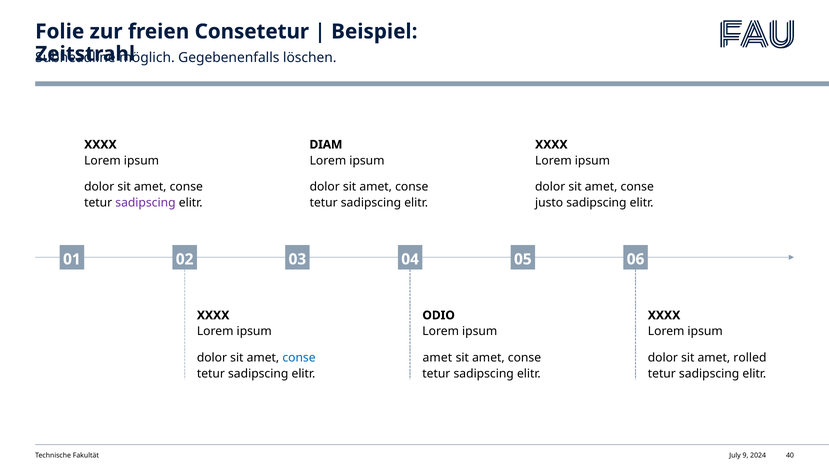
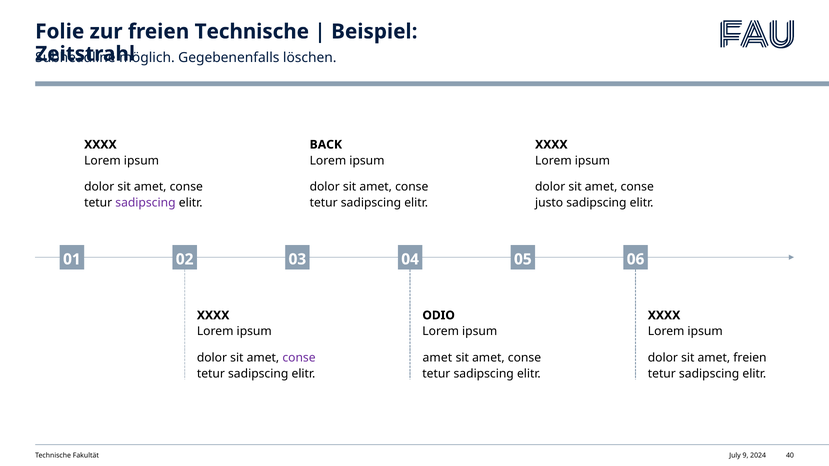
freien Consetetur: Consetetur -> Technische (252, 32)
DIAM: DIAM -> BACK (326, 145)
conse colour: blue -> purple (299, 358)
amet rolled: rolled -> freien (750, 358)
